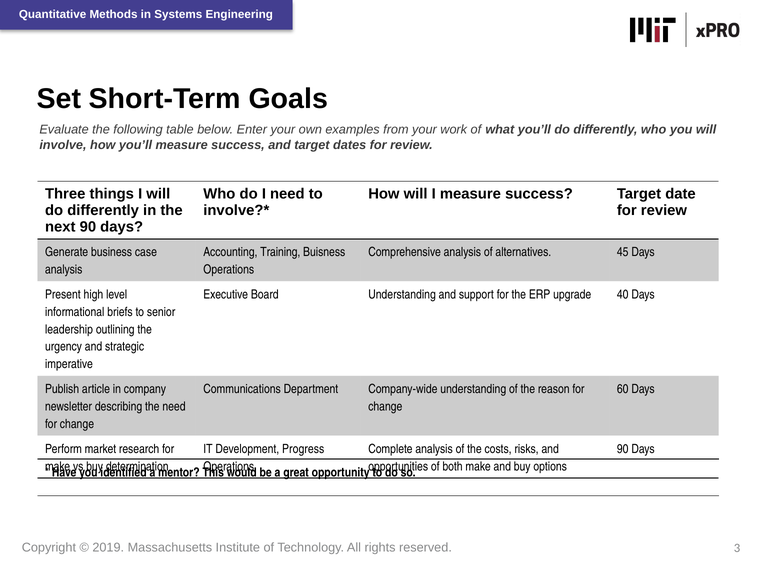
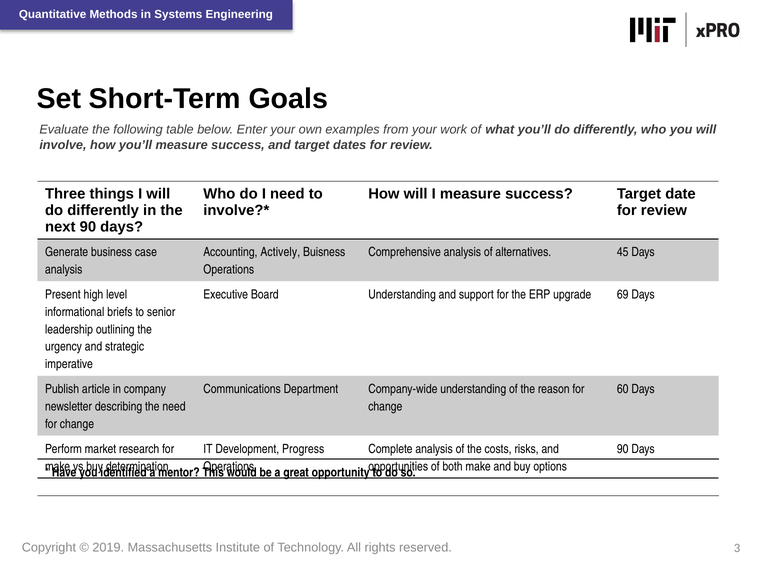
Training: Training -> Actively (280, 252)
40: 40 -> 69 (623, 295)
